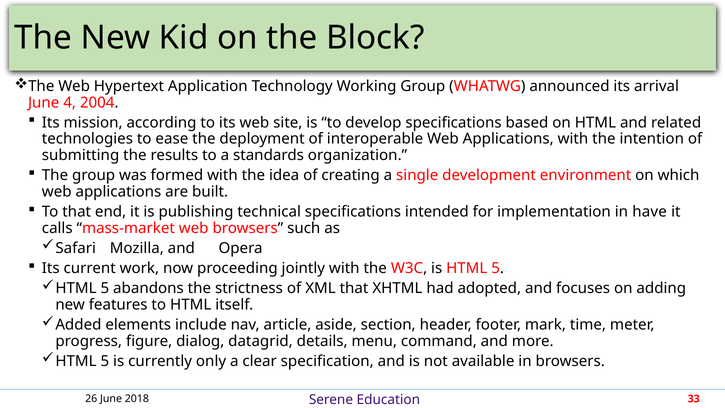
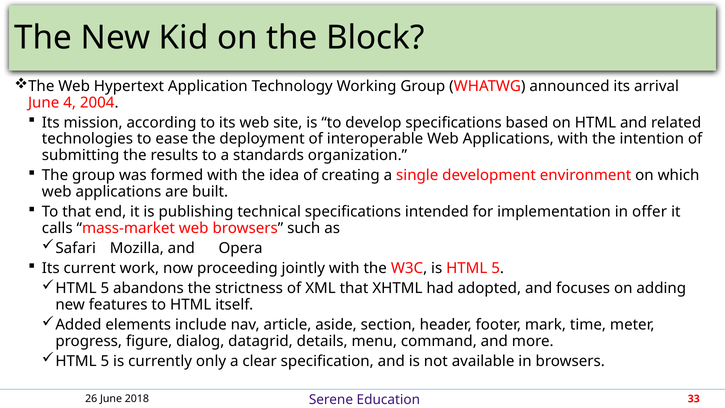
have: have -> offer (650, 212)
